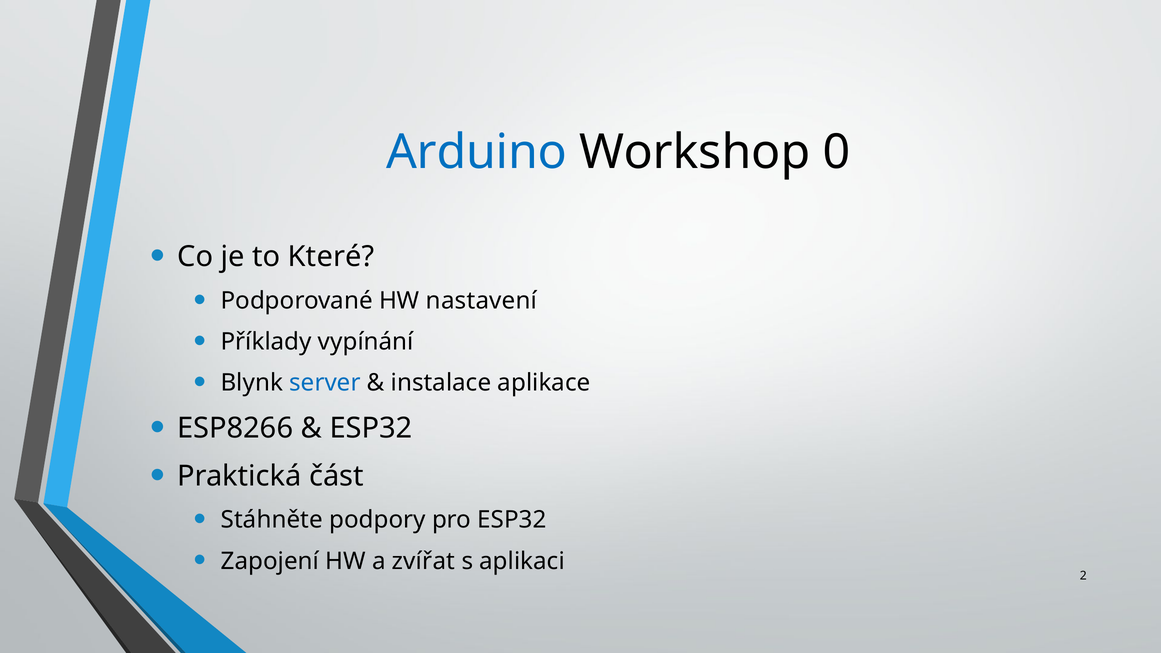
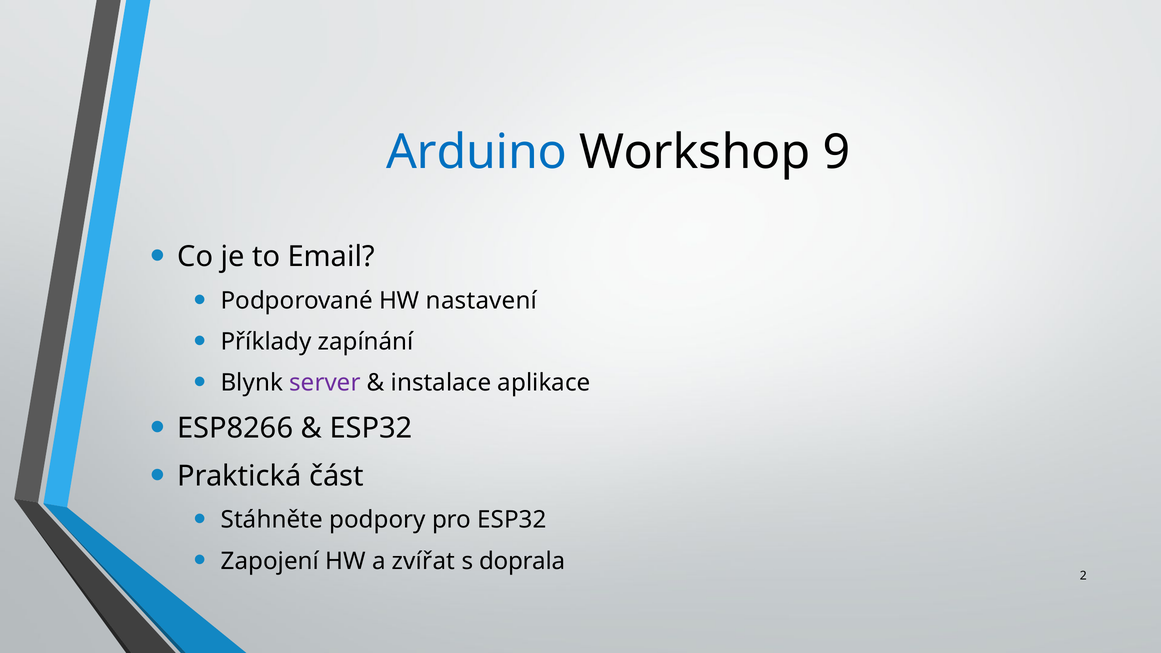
0: 0 -> 9 (837, 152)
Které: Které -> Email (331, 257)
vypínání: vypínání -> zapínání (366, 342)
server colour: blue -> purple (325, 383)
aplikaci: aplikaci -> doprala (522, 561)
